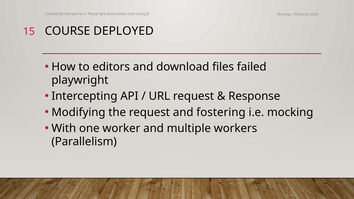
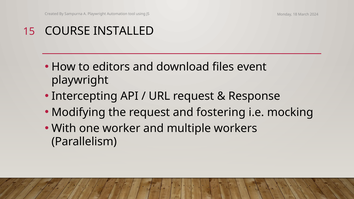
DEPLOYED: DEPLOYED -> INSTALLED (124, 31)
failed: failed -> event (252, 67)
